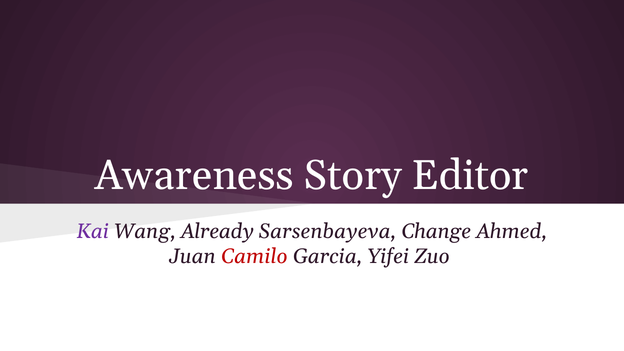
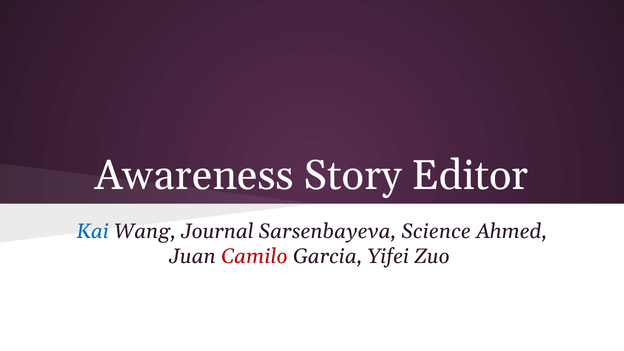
Kai colour: purple -> blue (93, 231)
Already: Already -> Journal (217, 231)
Change: Change -> Science (436, 231)
